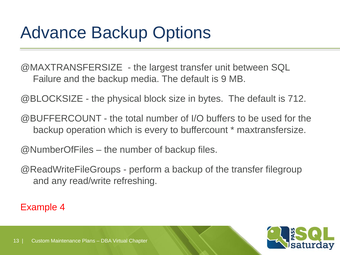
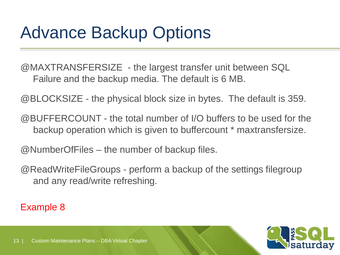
9: 9 -> 6 (224, 79)
712: 712 -> 359 (297, 99)
every: every -> given (156, 130)
the transfer: transfer -> settings (247, 170)
4: 4 -> 8 (62, 207)
